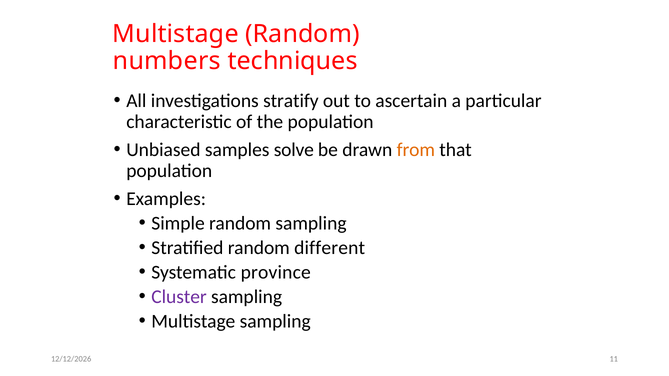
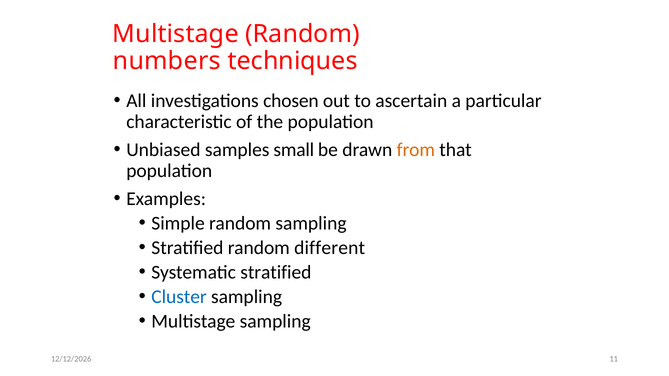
stratify: stratify -> chosen (291, 101)
solve: solve -> small (294, 150)
Systematic province: province -> stratified (276, 272)
Cluster colour: purple -> blue (179, 297)
